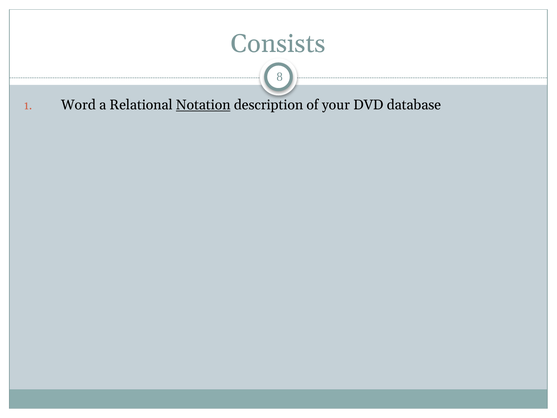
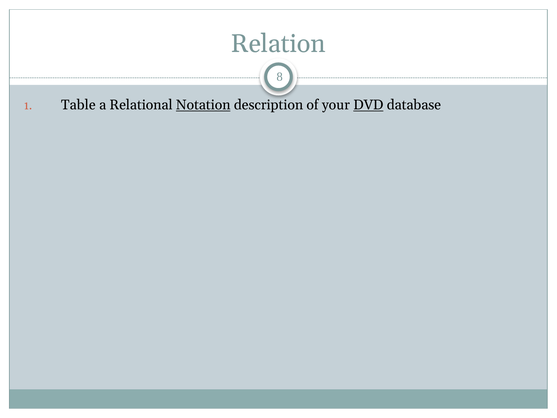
Consists: Consists -> Relation (278, 44)
Word: Word -> Table (78, 105)
DVD underline: none -> present (368, 105)
